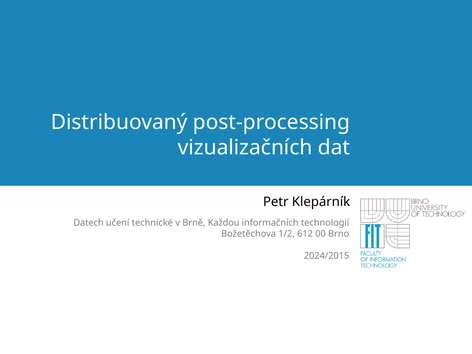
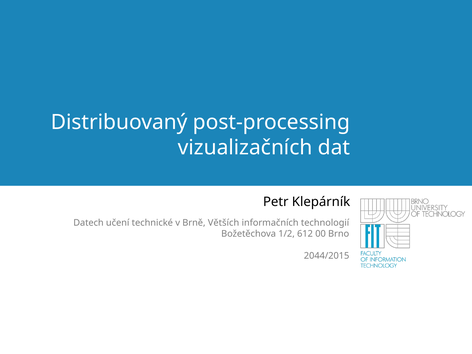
Každou: Každou -> Větších (224, 223)
2024/2015: 2024/2015 -> 2044/2015 (327, 256)
